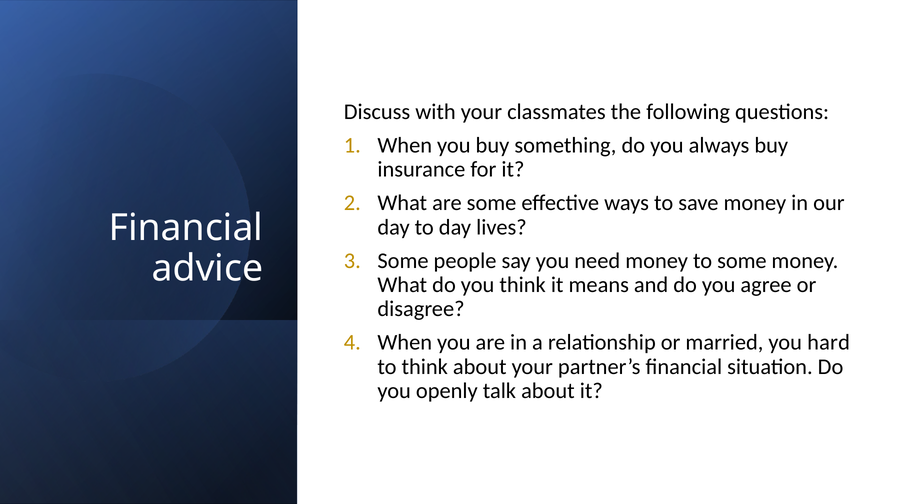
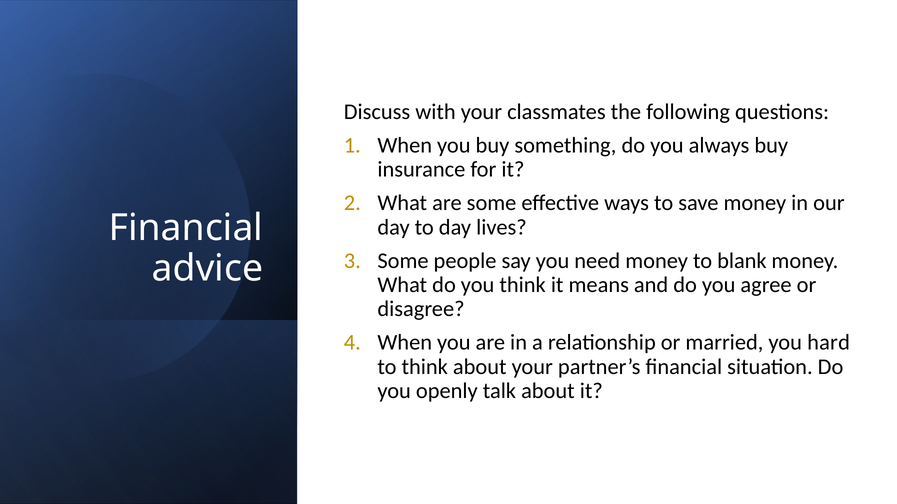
to some: some -> blank (742, 261)
